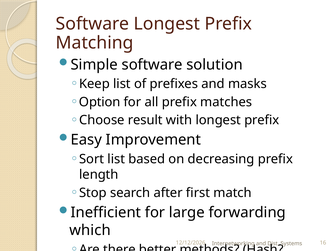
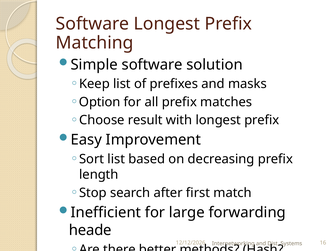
which: which -> heade (90, 230)
